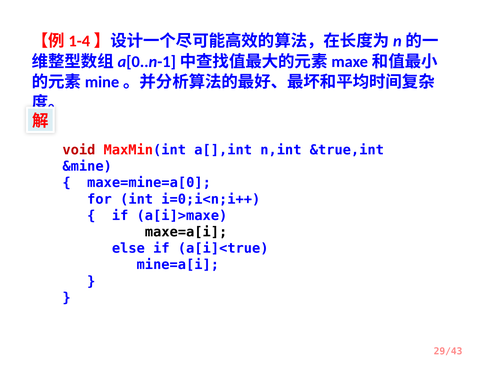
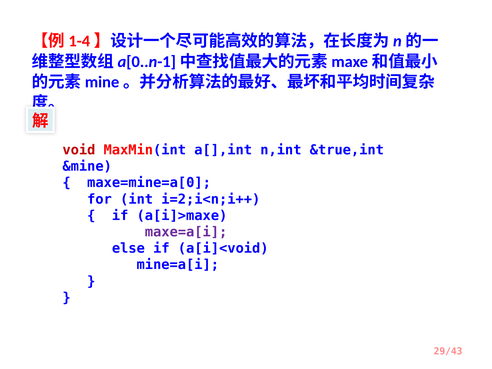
i=0;i<n;i++: i=0;i<n;i++ -> i=2;i<n;i++ (211, 199)
maxe=a[i colour: black -> purple (186, 232)
a[i]<true: a[i]<true -> a[i]<void (223, 248)
